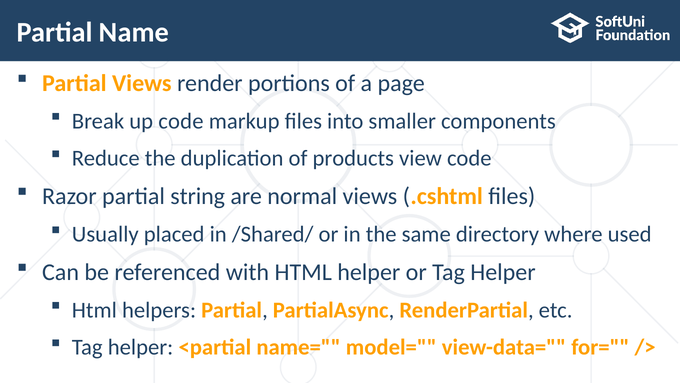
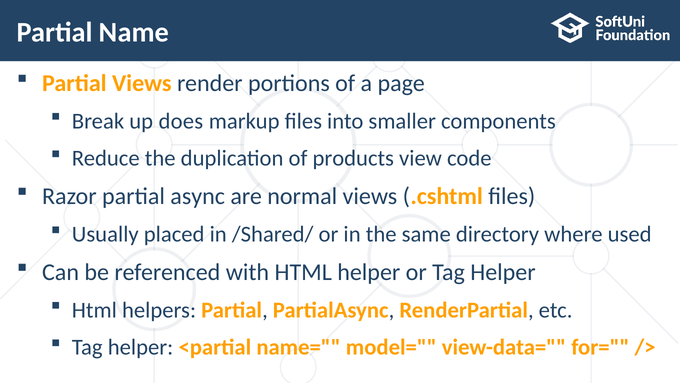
up code: code -> does (181, 121)
string: string -> async (198, 196)
